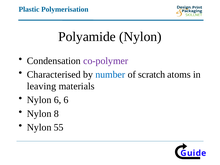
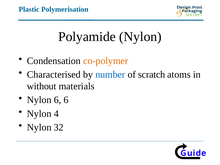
co-polymer colour: purple -> orange (106, 61)
leaving: leaving -> without (42, 86)
8: 8 -> 4 (56, 114)
55: 55 -> 32 (59, 127)
